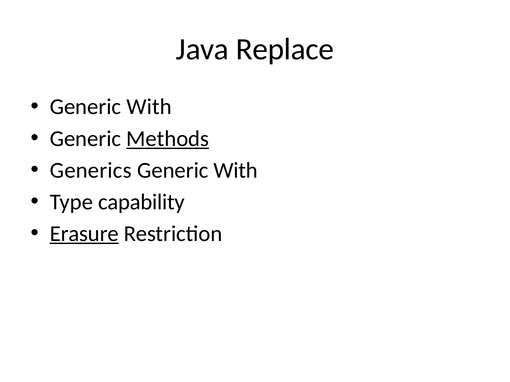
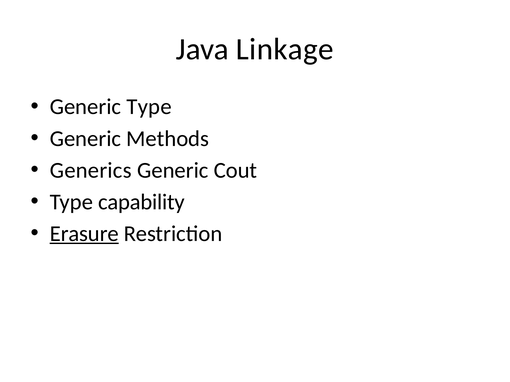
Replace: Replace -> Linkage (285, 49)
With: With -> Type (149, 107)
Methods underline: present -> none (168, 139)
With: With -> Cout (235, 170)
